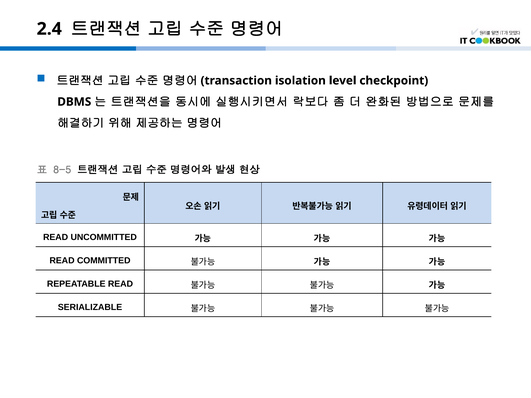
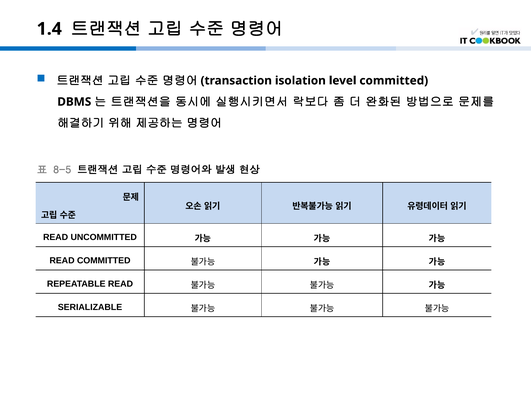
2.4: 2.4 -> 1.4 (49, 29)
level checkpoint: checkpoint -> committed (394, 81)
